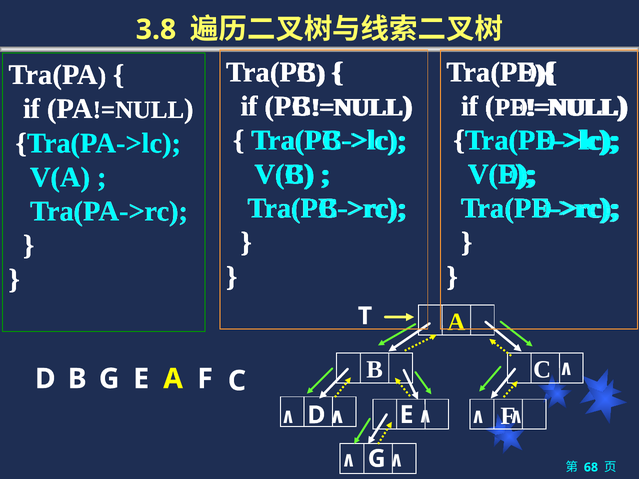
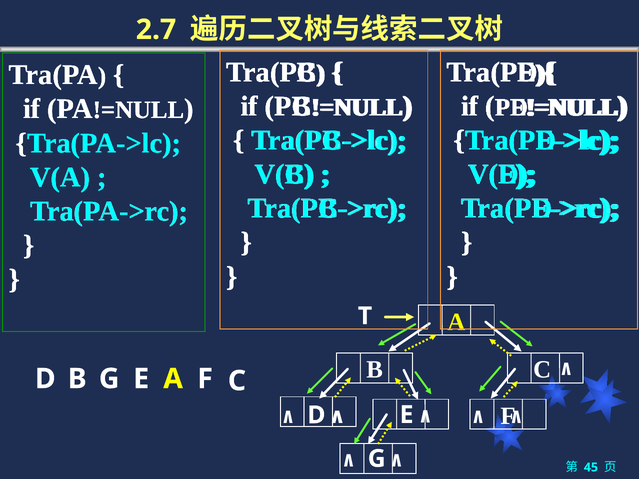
3.8: 3.8 -> 2.7 (156, 30)
68: 68 -> 45 (591, 468)
